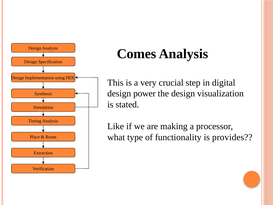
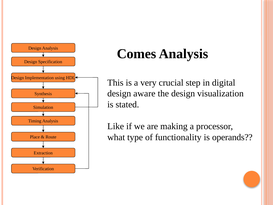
power: power -> aware (144, 93)
provides: provides -> operands (232, 137)
